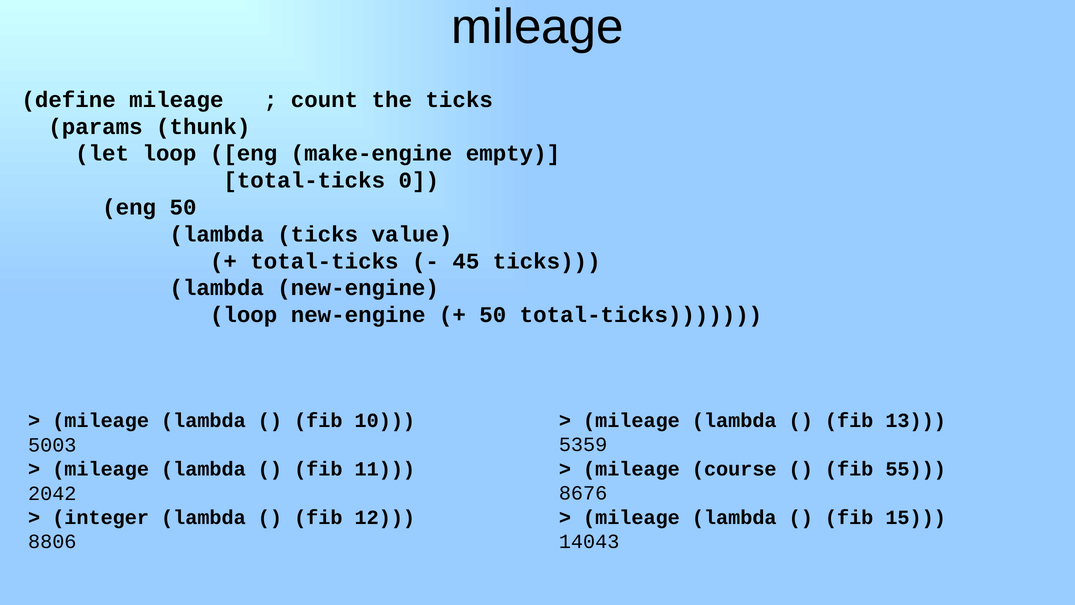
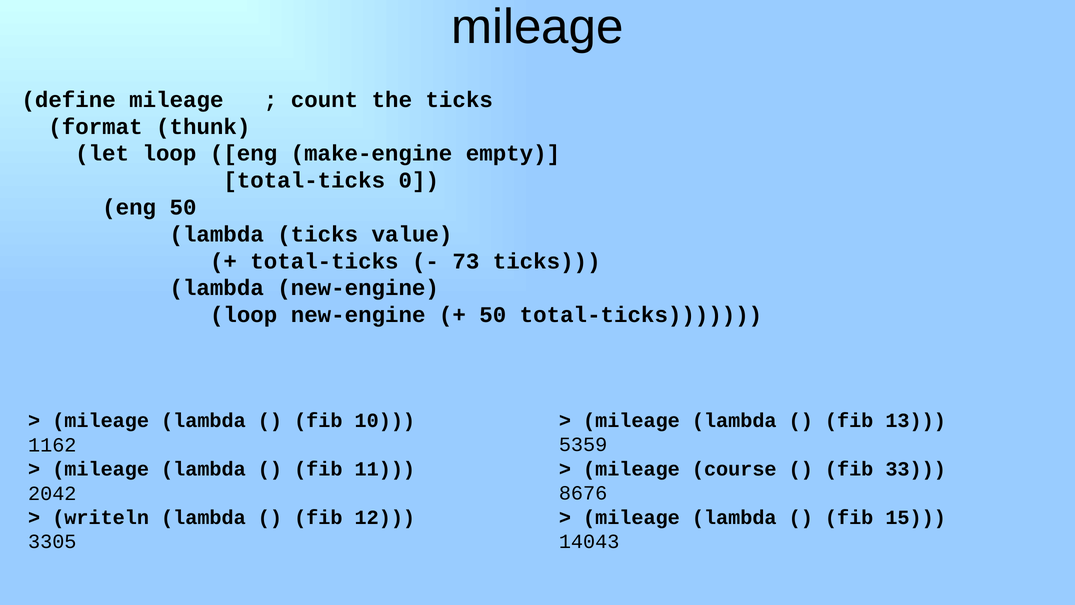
params: params -> format (95, 127)
45: 45 -> 73 (466, 261)
5003: 5003 -> 1162 (52, 445)
55: 55 -> 33 (916, 469)
integer: integer -> writeln (101, 517)
8806: 8806 -> 3305 (52, 541)
